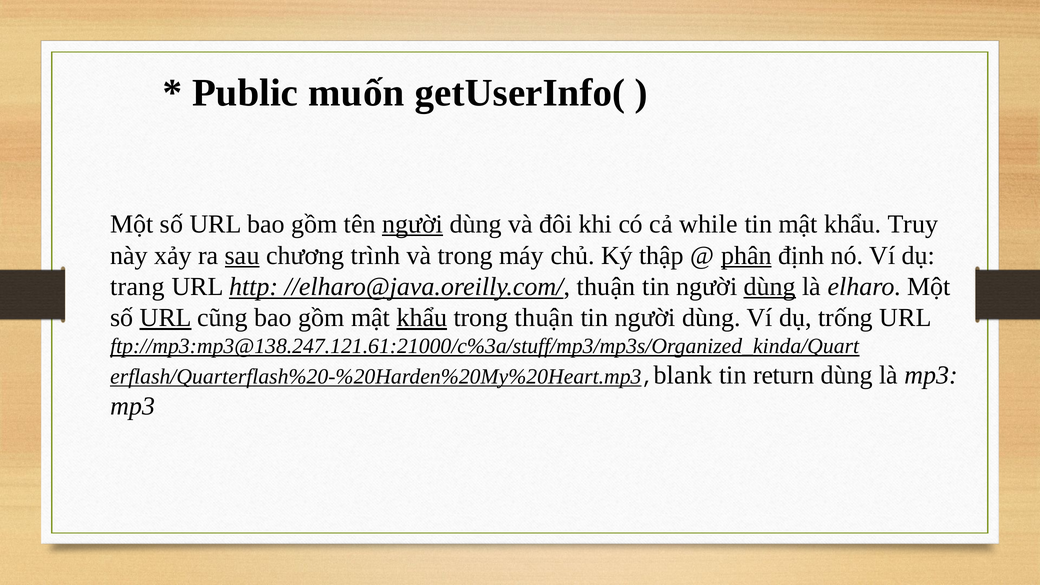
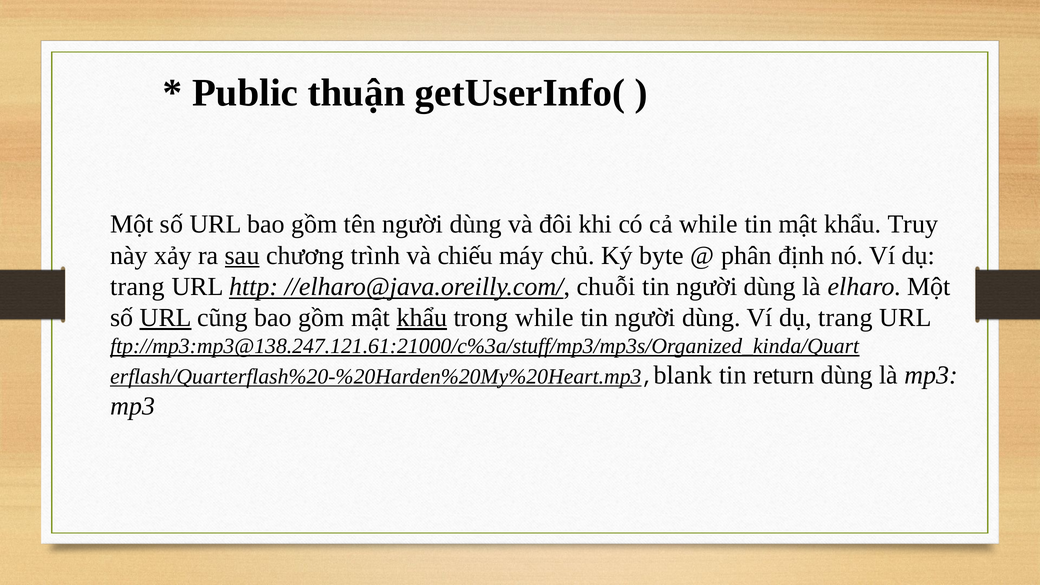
muốn: muốn -> thuận (357, 93)
người underline: present -> none (413, 224)
và trong: trong -> chiếu (465, 255)
thập: thập -> byte (662, 255)
phân underline: present -> none (746, 255)
//elharo@java.oreilly.com/ thuận: thuận -> chuỗi (606, 287)
dùng underline: present -> none (770, 287)
trong thuận: thuận -> while (544, 318)
dùng Ví dụ trống: trống -> trang (845, 318)
